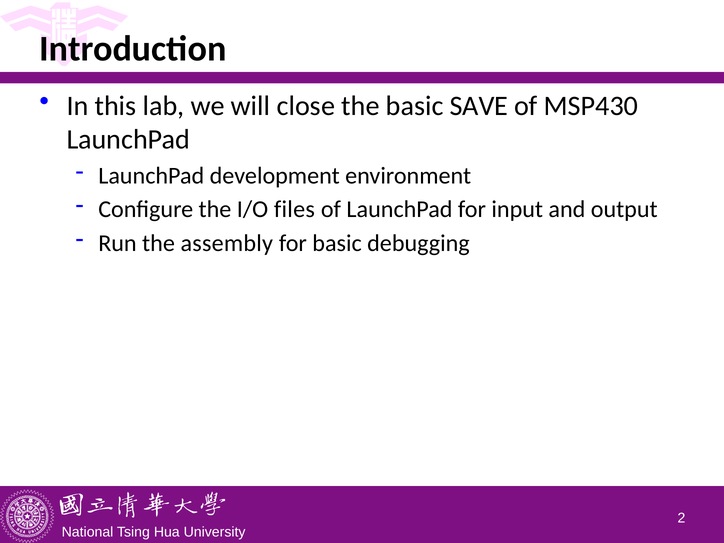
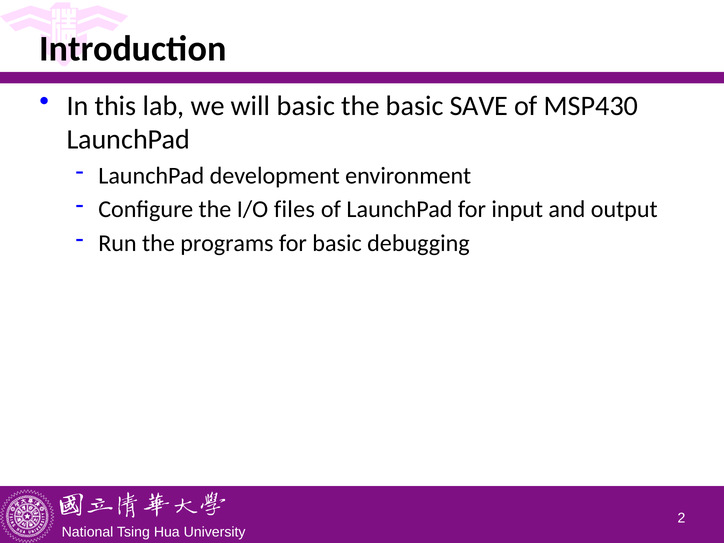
will close: close -> basic (306, 106)
assembly: assembly -> programs (227, 243)
